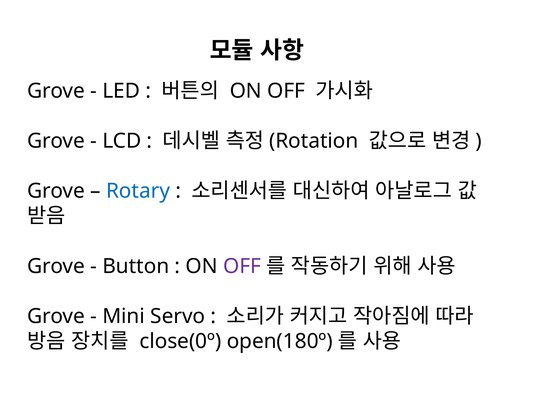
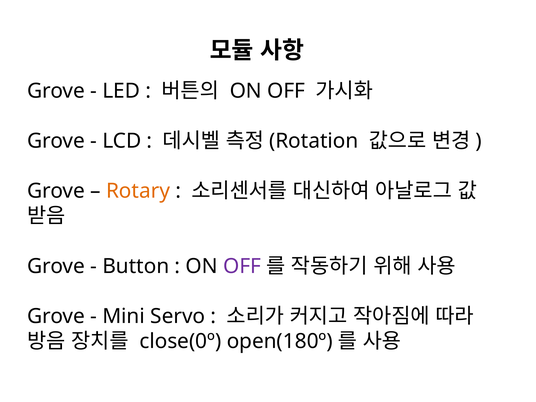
Rotary colour: blue -> orange (138, 191)
